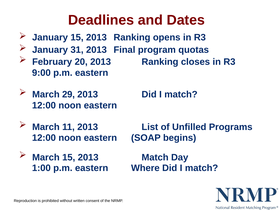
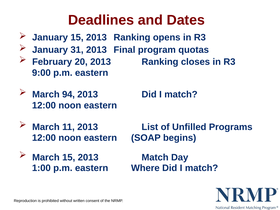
29: 29 -> 94 (68, 95)
